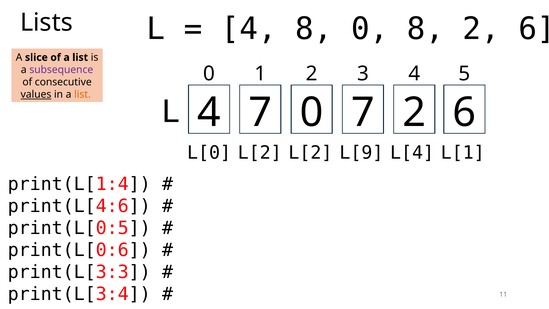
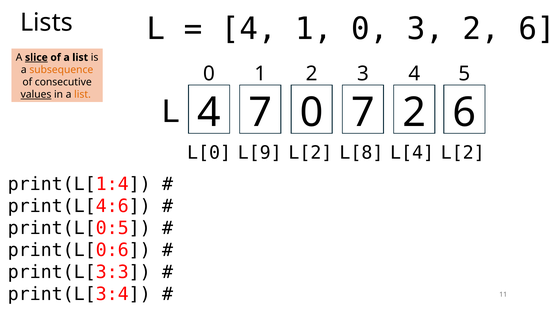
4 8: 8 -> 1 (314, 29)
0 8: 8 -> 3 (425, 29)
slice underline: none -> present (36, 57)
subsequence colour: purple -> orange (61, 70)
L[0 L[2: L[2 -> L[9 (260, 153)
L[9: L[9 -> L[8 (361, 153)
L[4 L[1: L[1 -> L[2 (463, 153)
